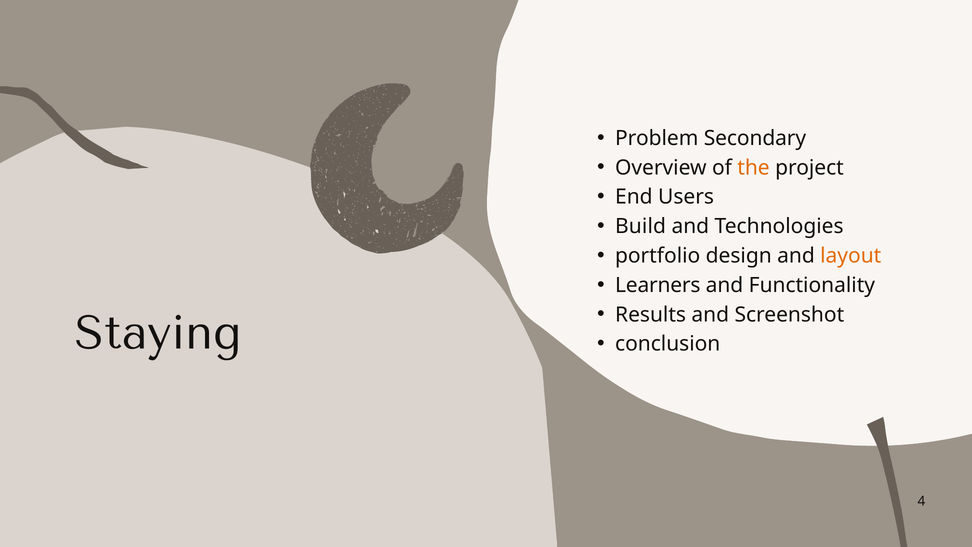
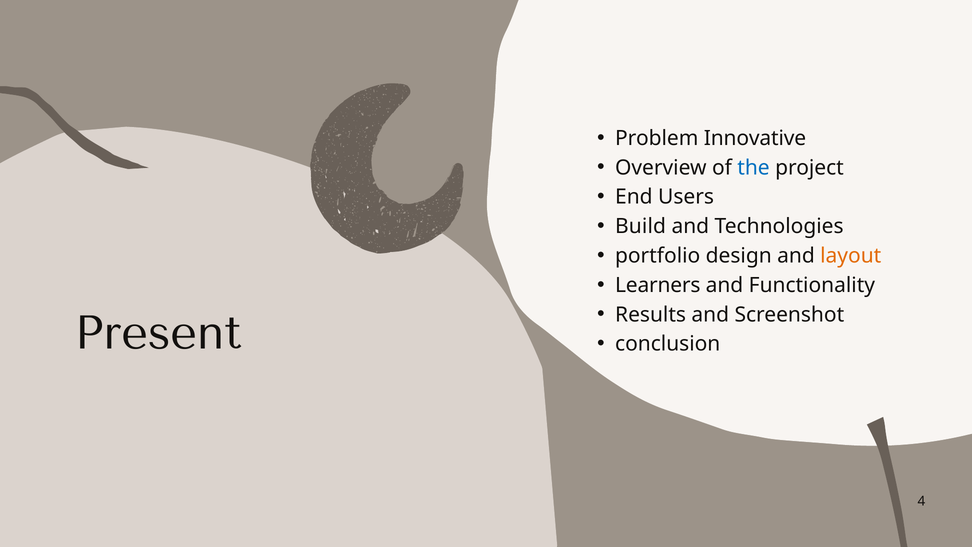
Secondary: Secondary -> Innovative (755, 138)
the colour: orange -> blue (754, 168)
Staying: Staying -> Present (158, 333)
